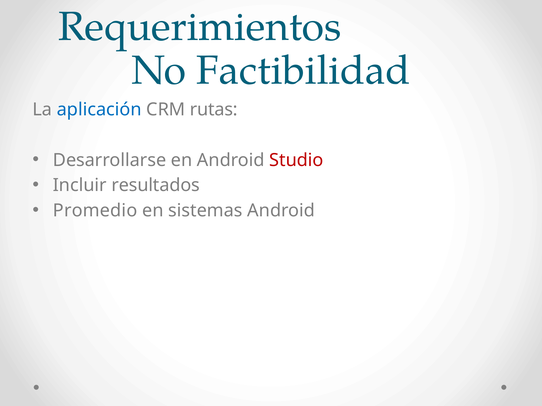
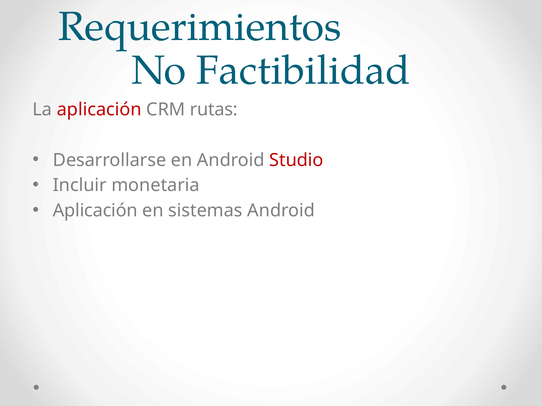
aplicación colour: blue -> red (99, 110)
resultados: resultados -> monetaria (156, 186)
Promedio: Promedio -> Aplicación (95, 211)
